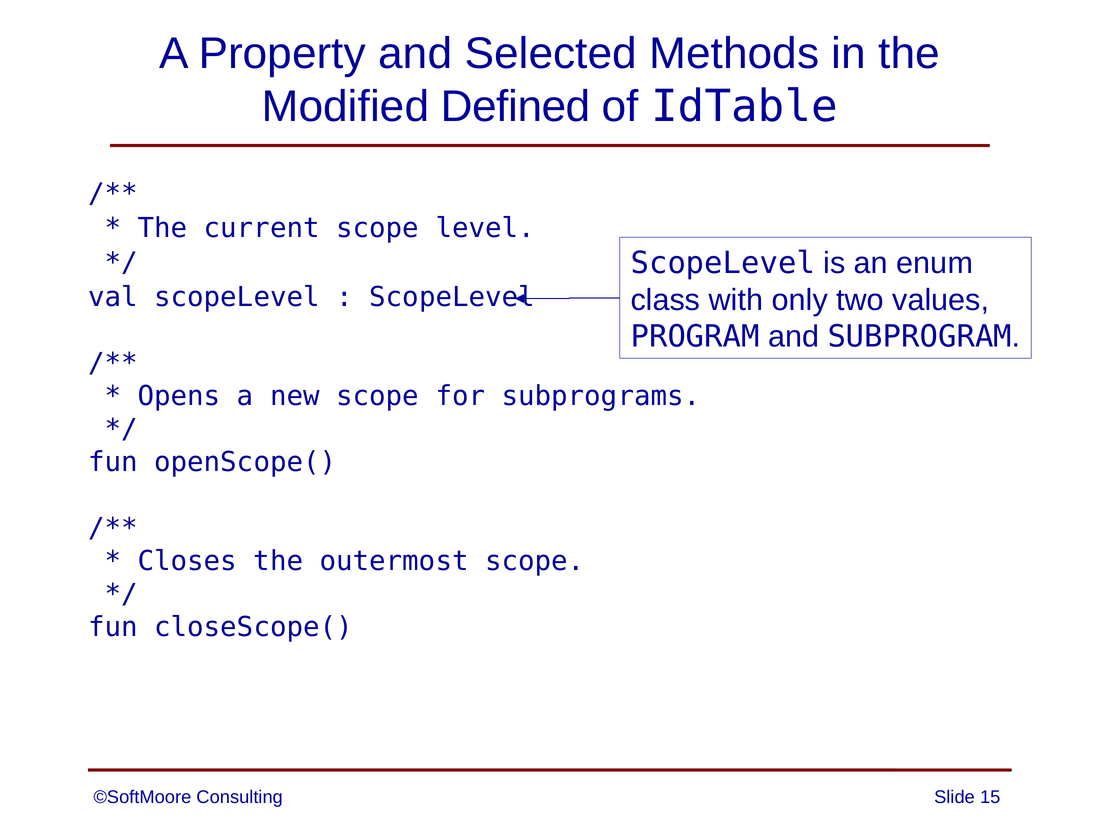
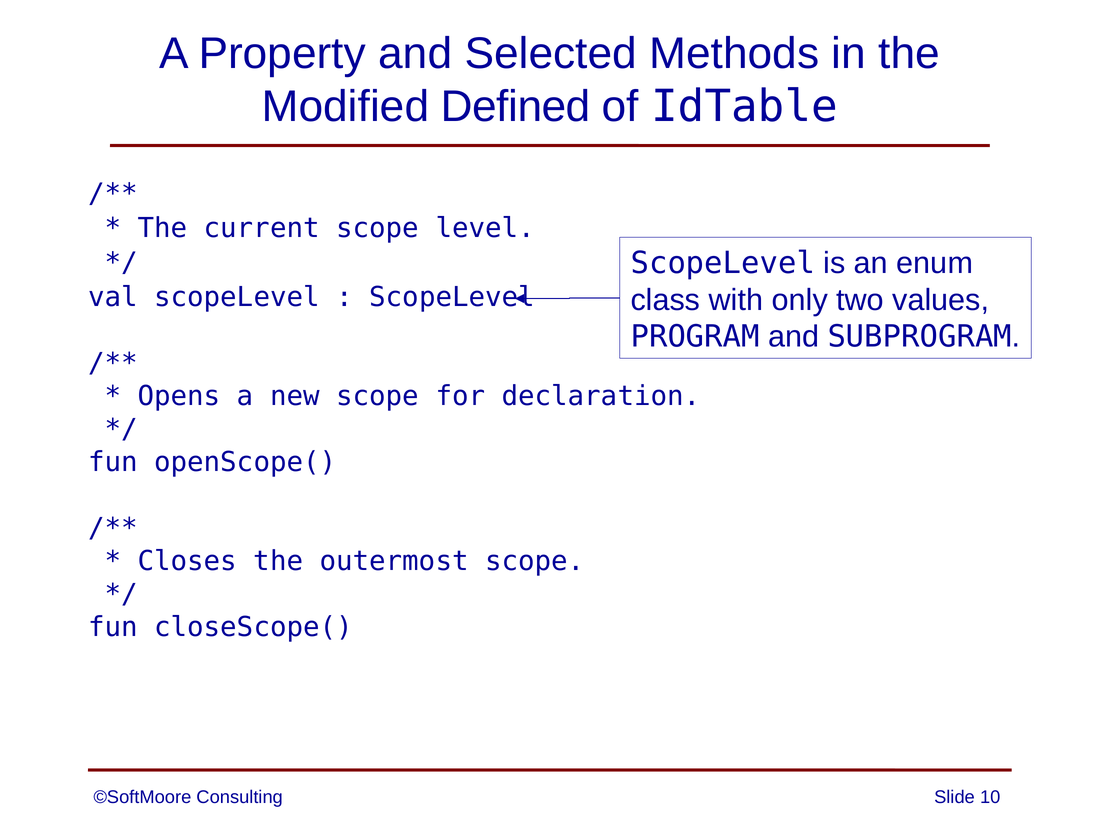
subprograms: subprograms -> declaration (601, 396)
15: 15 -> 10 (990, 797)
